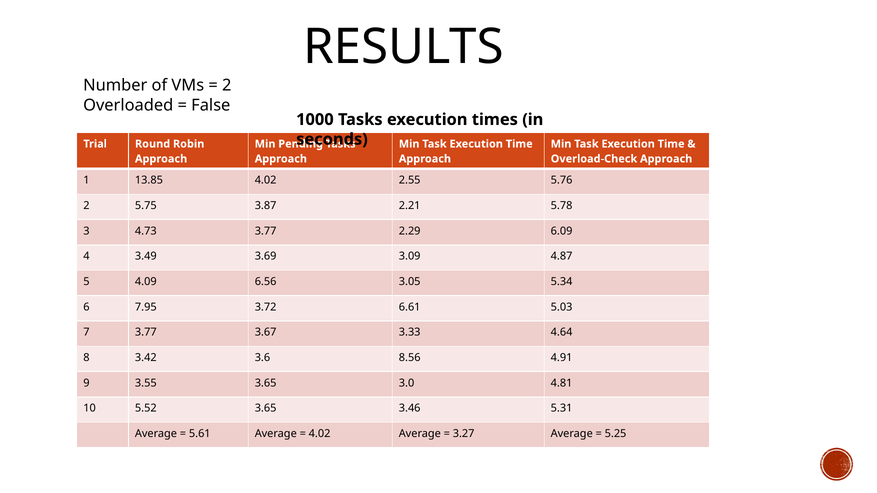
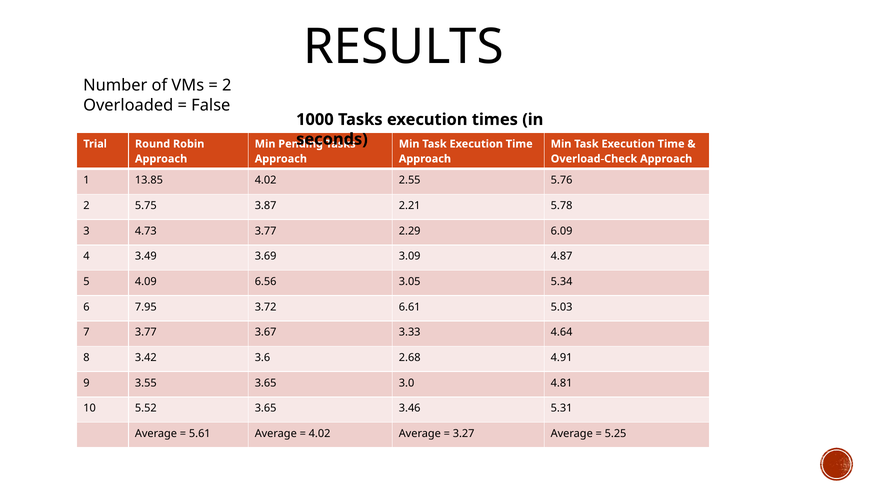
8.56: 8.56 -> 2.68 (410, 358)
